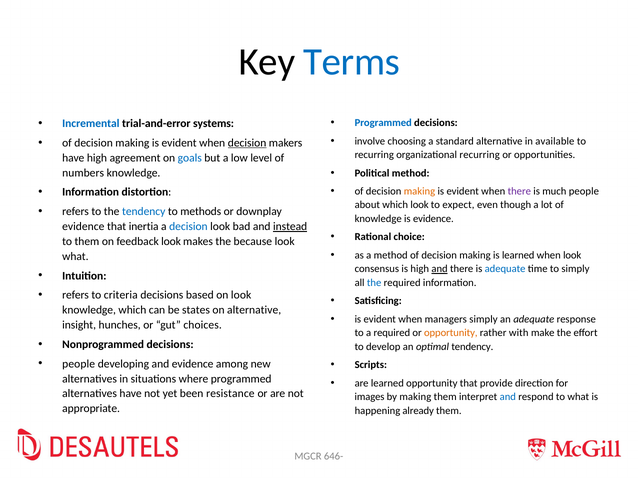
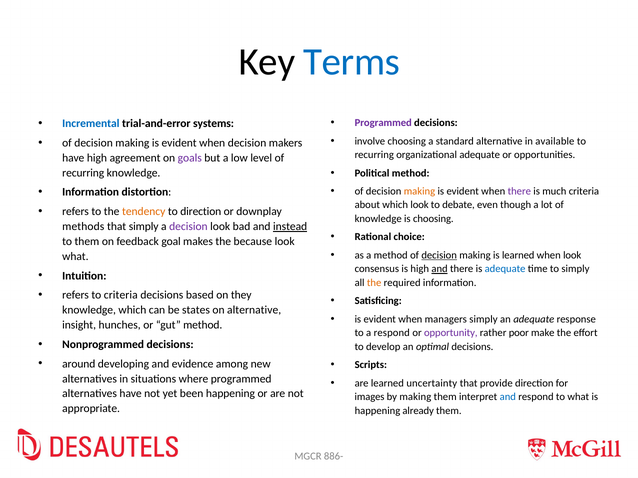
Programmed colour: blue -> purple (383, 123)
decision underline: present -> none (247, 143)
organizational recurring: recurring -> adequate (480, 155)
goals colour: blue -> purple (190, 158)
numbers: numbers -> recurring (83, 173)
much people: people -> criteria (584, 191)
expect: expect -> debate (459, 205)
tendency colour: blue -> orange (144, 212)
to methods: methods -> direction (201, 212)
is evidence: evidence -> choosing (433, 219)
evidence: evidence -> methods (83, 227)
that inertia: inertia -> simply (144, 227)
decision colour: blue -> purple (188, 227)
feedback look: look -> goal (171, 242)
decision underline: none -> present (439, 255)
the colour: blue -> orange (374, 283)
on look: look -> they (241, 295)
gut choices: choices -> method (203, 325)
a required: required -> respond (392, 333)
opportunity colour: orange -> purple (451, 333)
with: with -> poor (519, 333)
optimal tendency: tendency -> decisions (472, 347)
people: people -> around (79, 364)
learned opportunity: opportunity -> uncertainty (432, 383)
been resistance: resistance -> happening (230, 394)
646-: 646- -> 886- (334, 457)
